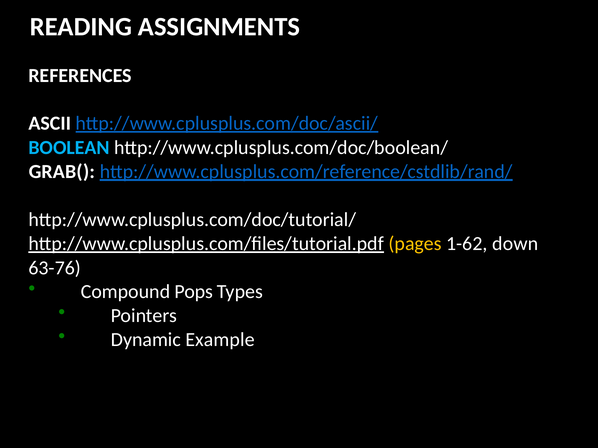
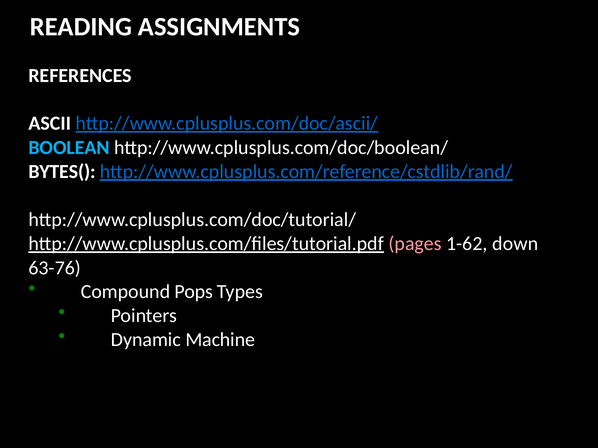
GRAB(: GRAB( -> BYTES( (62, 172)
pages colour: yellow -> pink (415, 244)
Example: Example -> Machine (220, 340)
